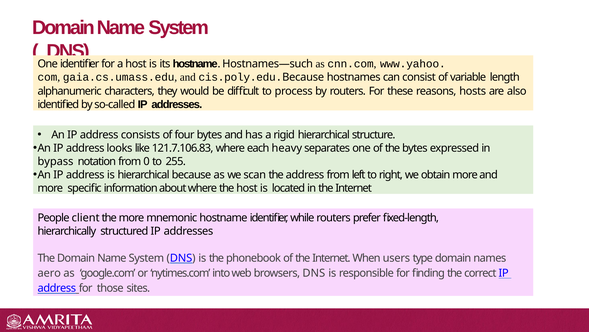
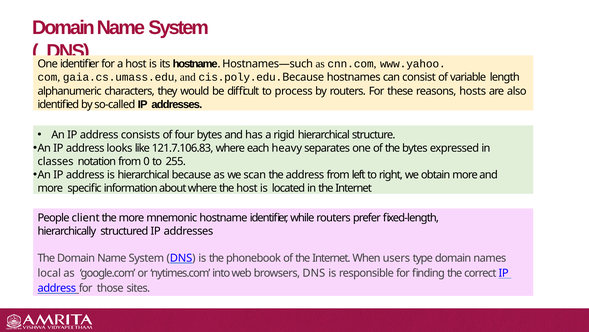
bypass: bypass -> classes (56, 161)
aero: aero -> local (49, 273)
